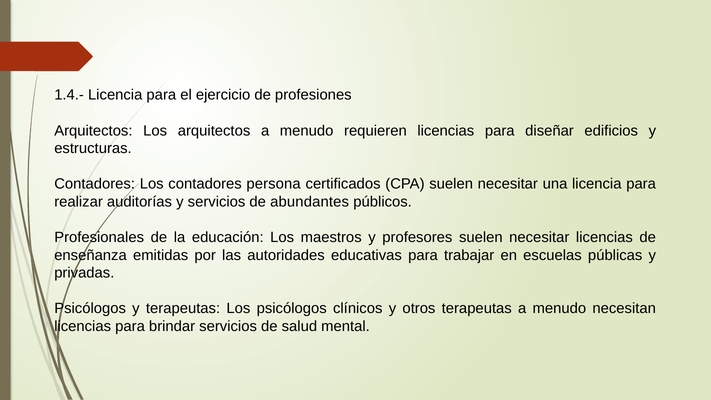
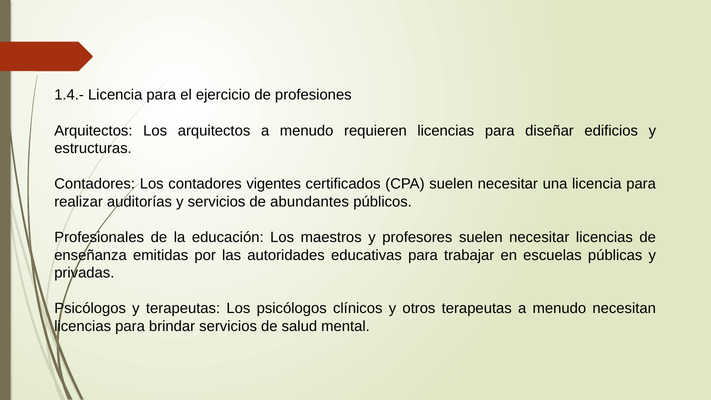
persona: persona -> vigentes (274, 184)
